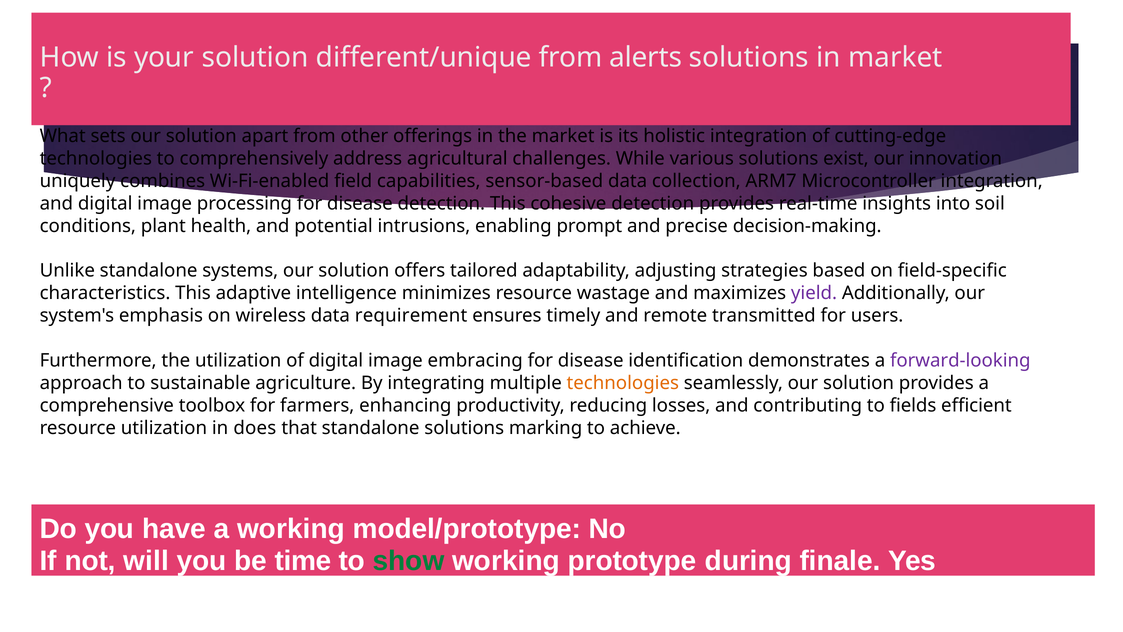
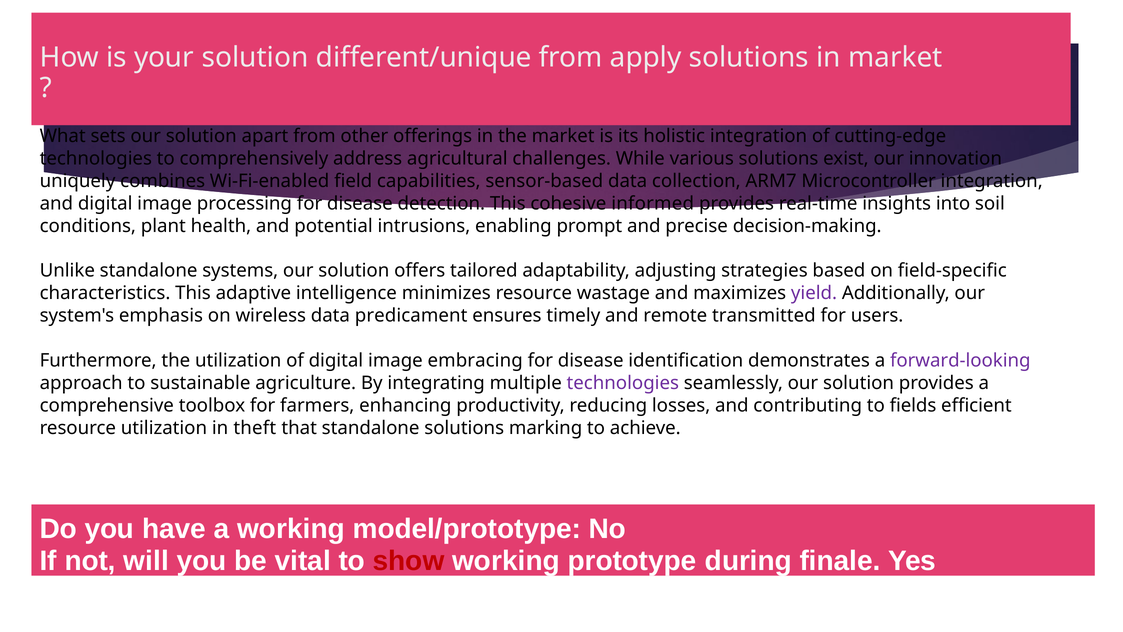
alerts: alerts -> apply (646, 57)
cohesive detection: detection -> informed (653, 203)
requirement: requirement -> predicament (411, 316)
technologies colour: orange -> purple (623, 383)
does: does -> theft (255, 428)
time: time -> vital (303, 561)
show colour: green -> red (409, 561)
